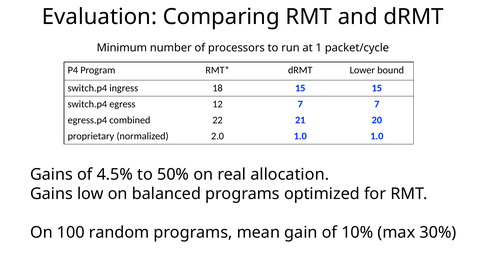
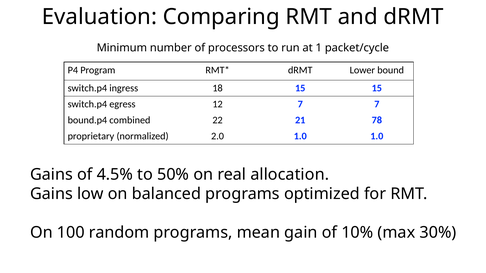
egress.p4: egress.p4 -> bound.p4 (87, 120)
20: 20 -> 78 (377, 120)
